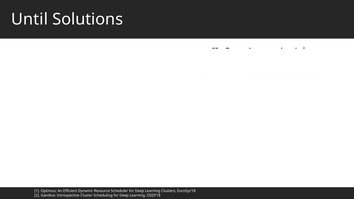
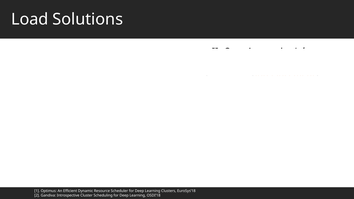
Until: Until -> Load (30, 19)
